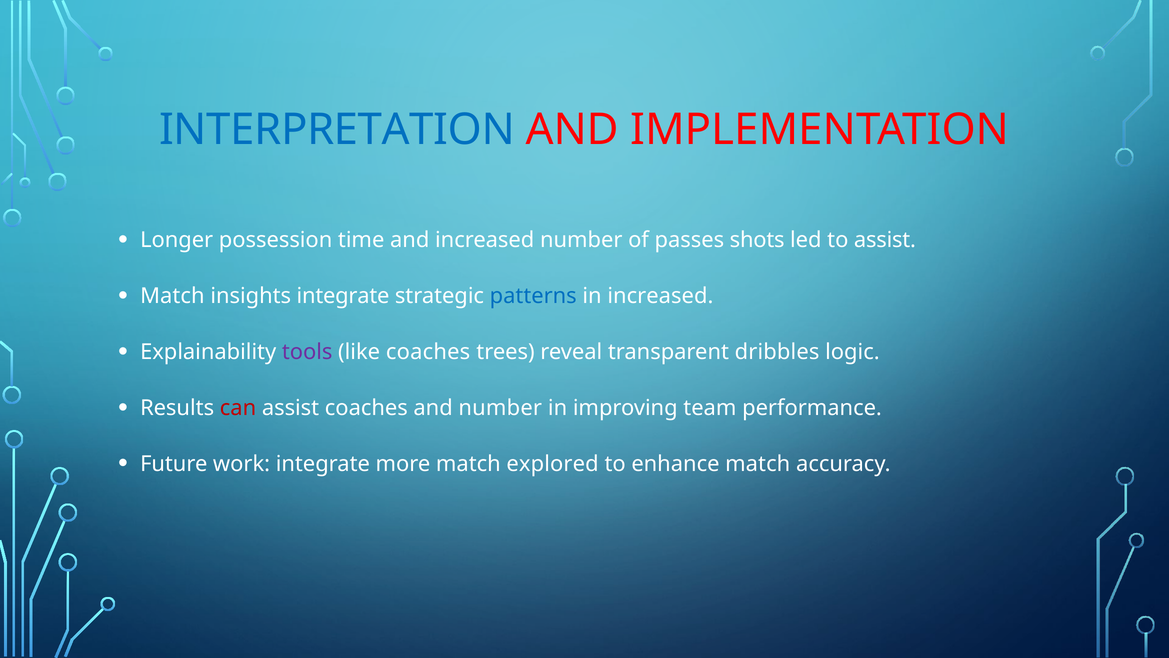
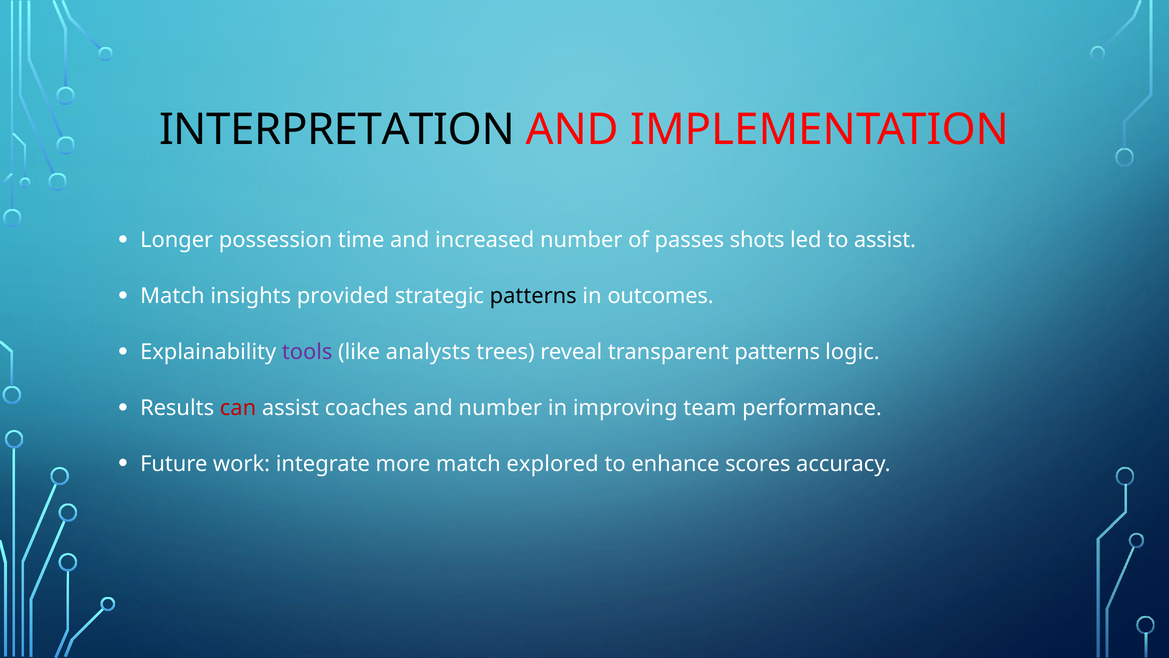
INTERPRETATION colour: blue -> black (337, 130)
insights integrate: integrate -> provided (343, 296)
patterns colour: blue -> black (533, 296)
in increased: increased -> outcomes (661, 296)
like coaches: coaches -> analysts (428, 352)
transparent dribbles: dribbles -> patterns (777, 352)
enhance match: match -> scores (758, 464)
